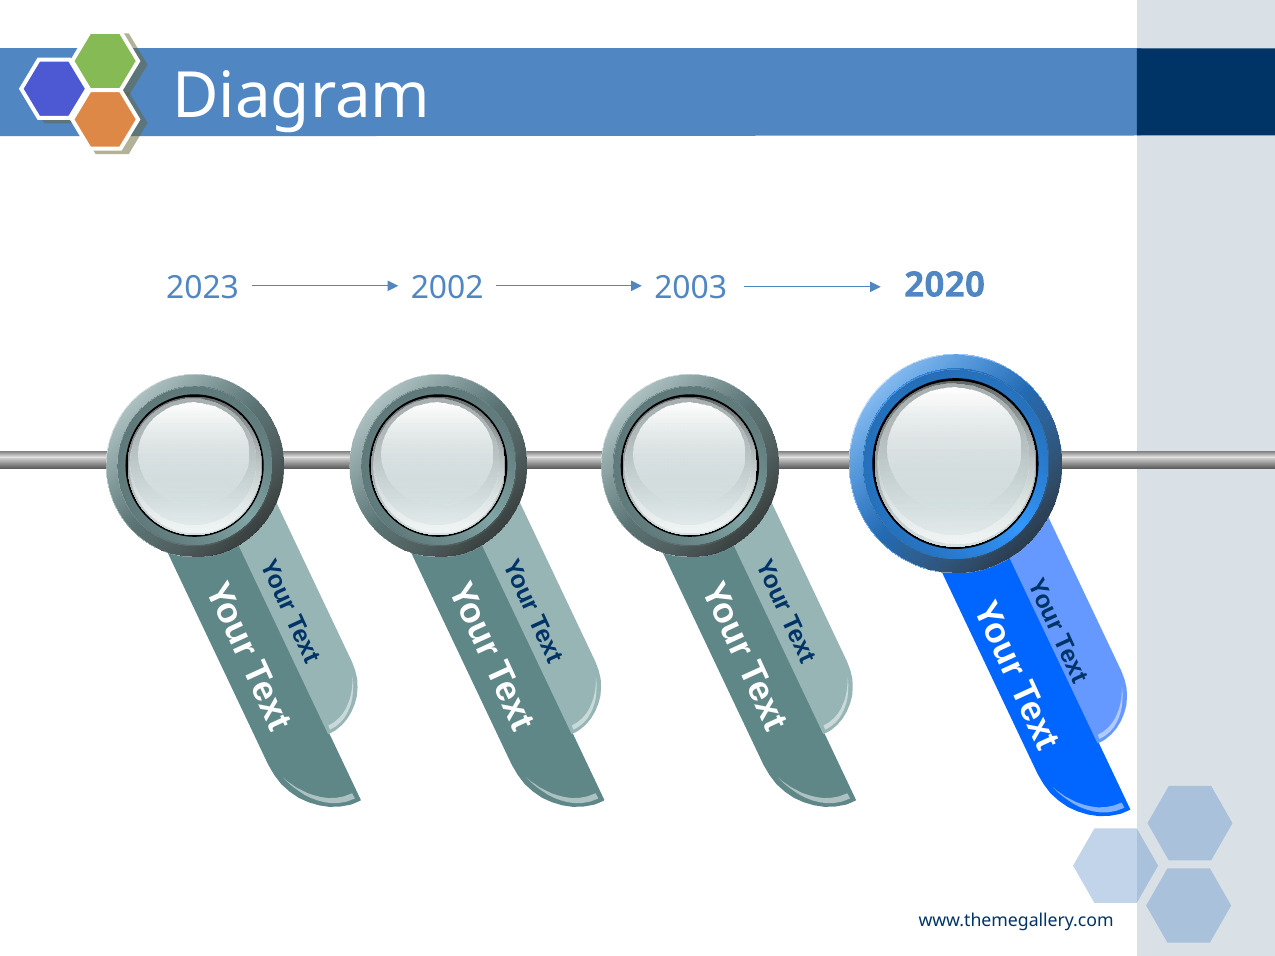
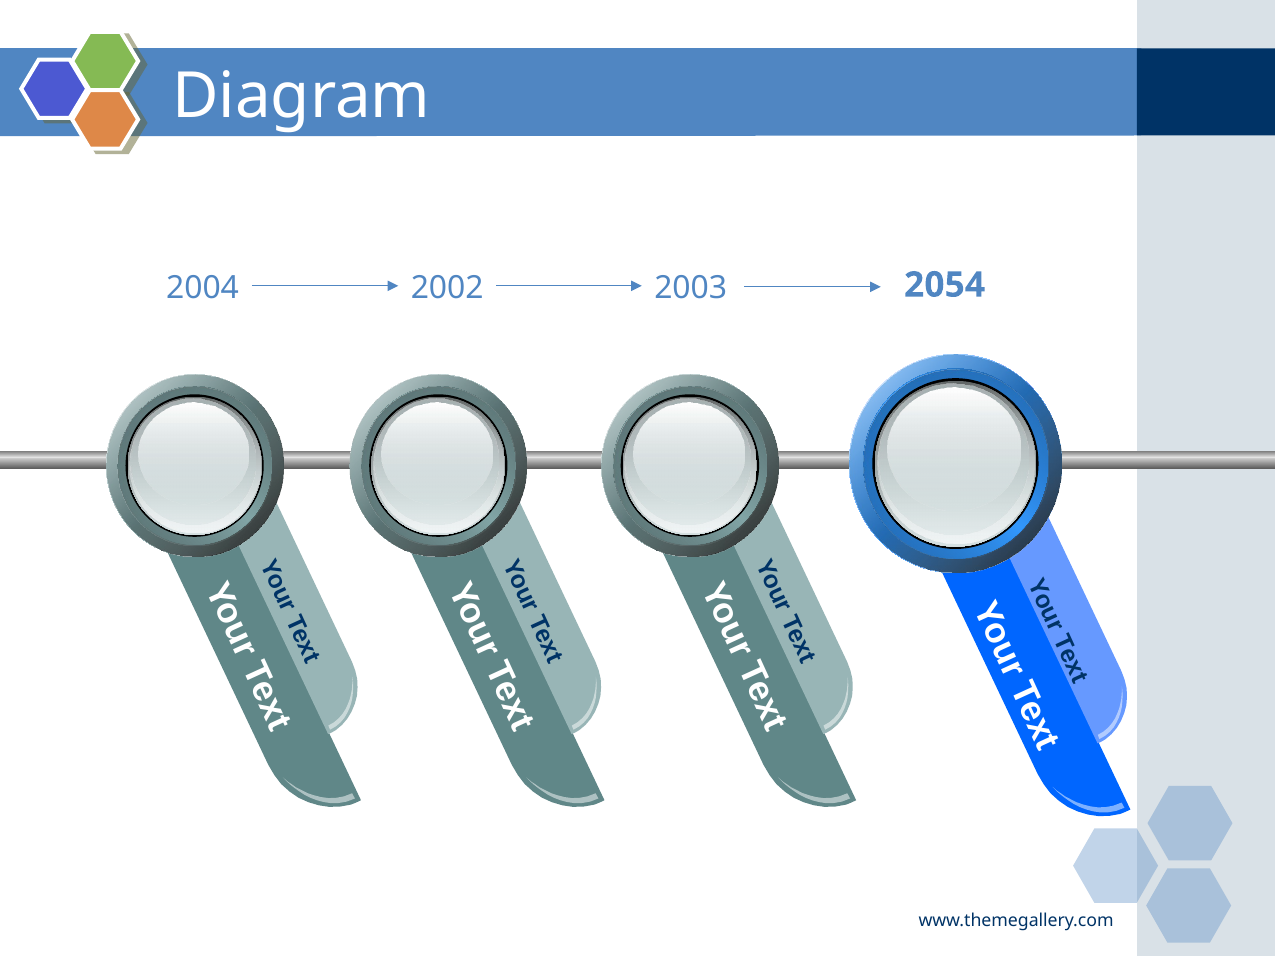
2023: 2023 -> 2004 (203, 288)
2020: 2020 -> 2054 (945, 285)
